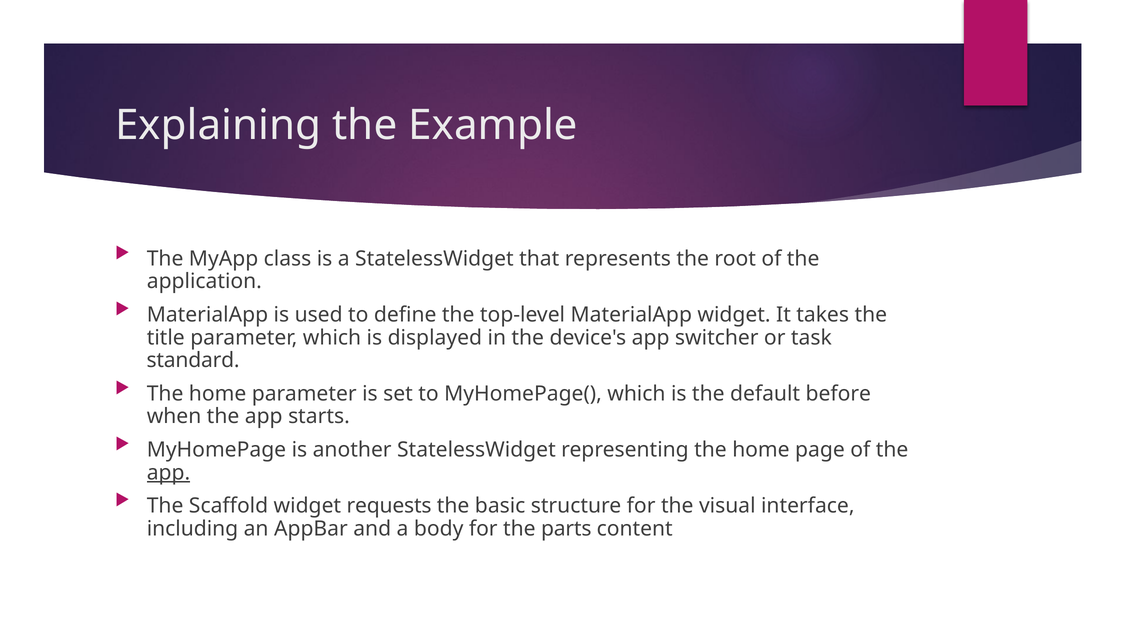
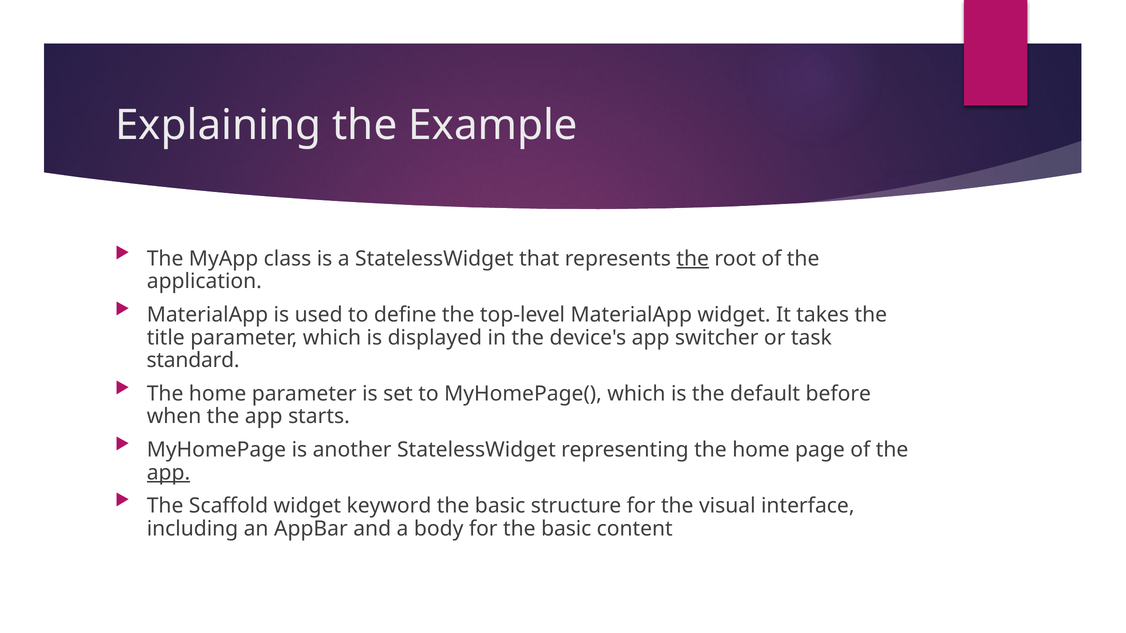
the underline: none -> present (693, 259)
requests: requests -> keyword (389, 506)
for the parts: parts -> basic (566, 529)
